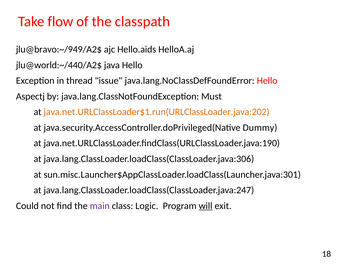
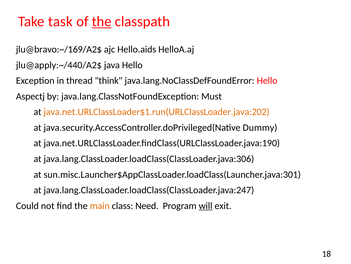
flow: flow -> task (60, 21)
the underline: none -> present (102, 21)
jlu@bravo:~/949/A2$: jlu@bravo:~/949/A2$ -> jlu@bravo:~/169/A2$ (59, 49)
jlu@world:~/440/A2$: jlu@world:~/440/A2$ -> jlu@apply:~/440/A2$ (59, 65)
issue: issue -> think (109, 80)
main colour: purple -> orange (100, 205)
Logic: Logic -> Need (147, 205)
